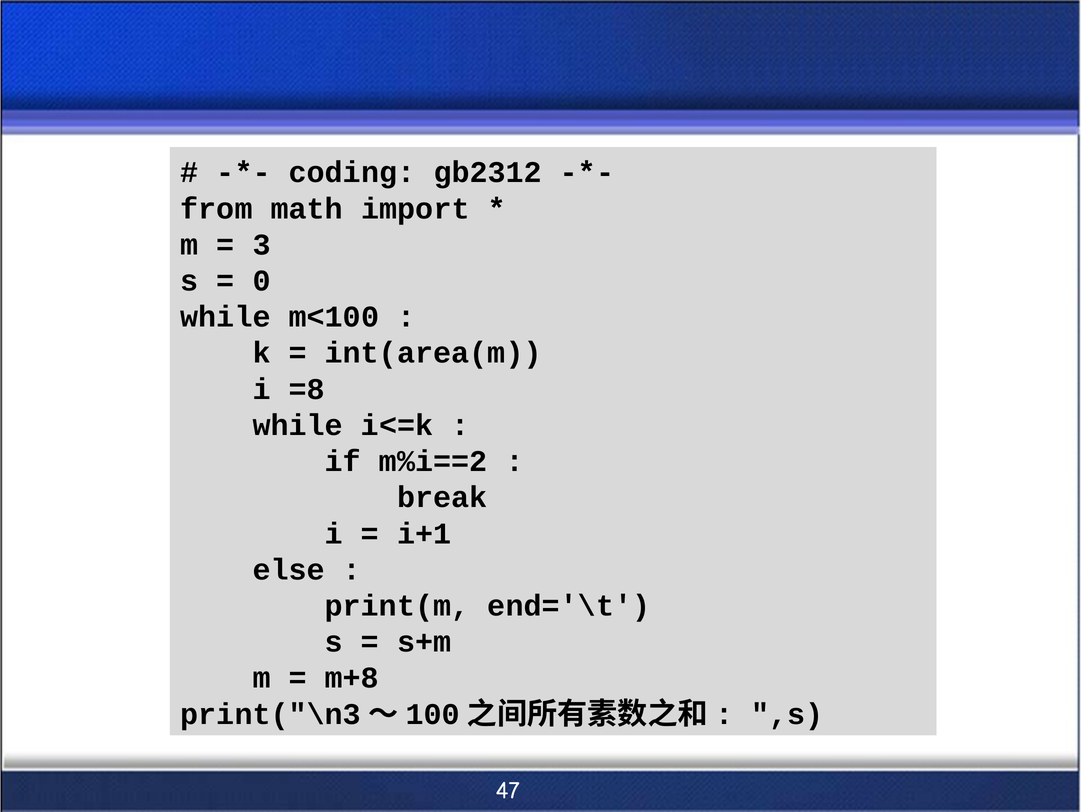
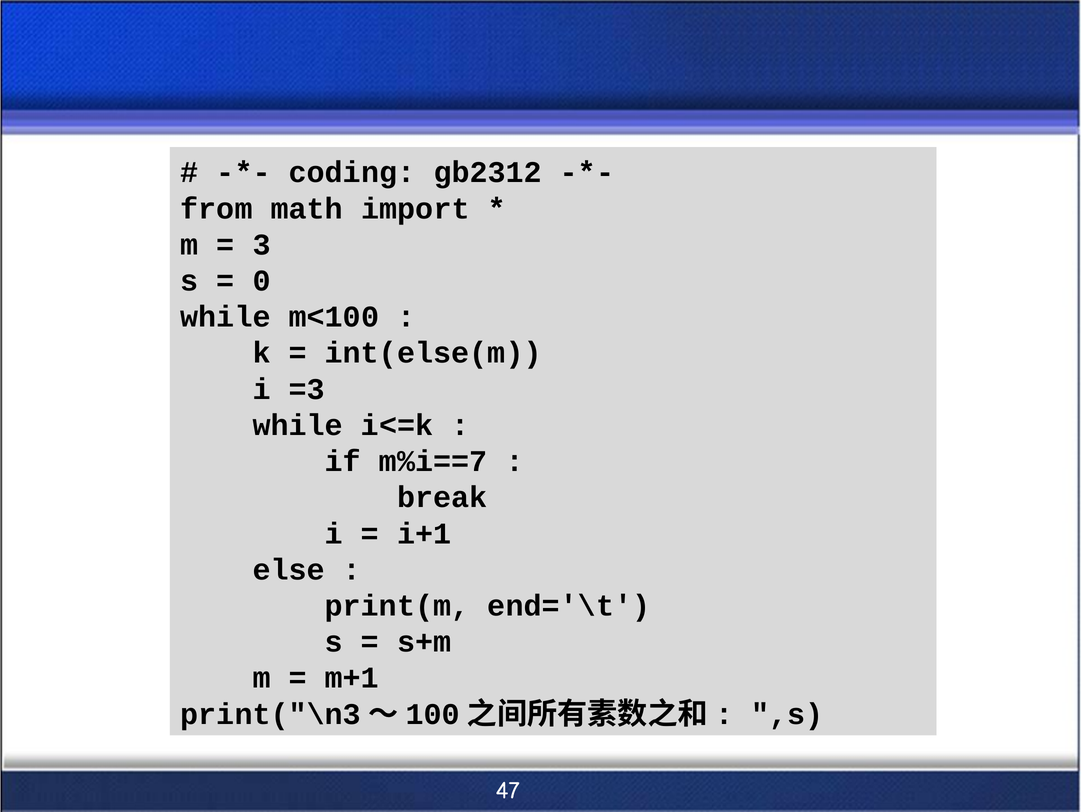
int(area(m: int(area(m -> int(else(m (433, 353)
=8: =8 -> =3 (307, 389)
m%i==2: m%i==2 -> m%i==7 (433, 461)
m+8: m+8 -> m+1 (352, 678)
